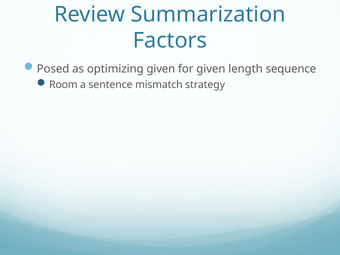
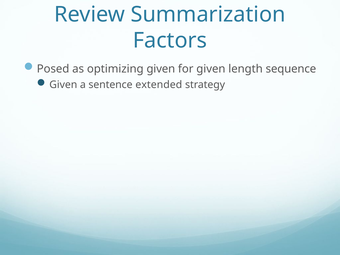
Room: Room -> Given (63, 85)
mismatch: mismatch -> extended (159, 85)
